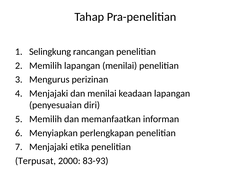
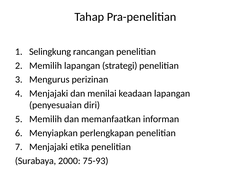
lapangan menilai: menilai -> strategi (120, 66)
Terpusat: Terpusat -> Surabaya (36, 161)
83-93: 83-93 -> 75-93 (96, 161)
